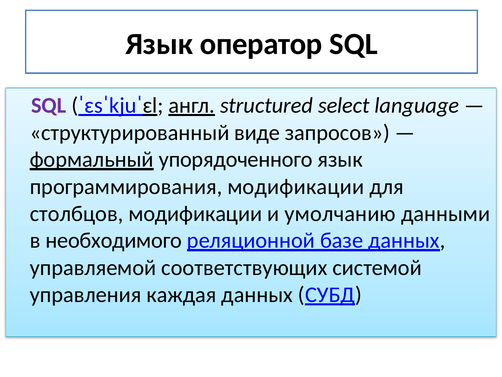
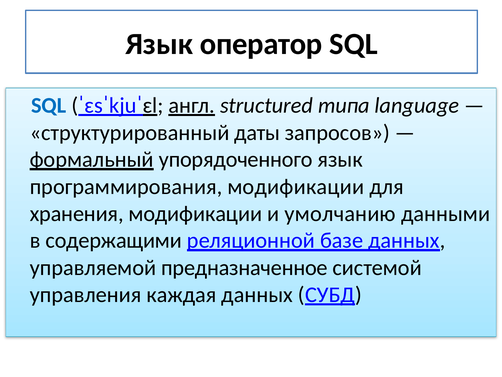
SQL colour: purple -> blue (49, 105)
select: select -> типа (344, 105)
виде: виде -> даты (257, 133)
столбцов: столбцов -> хранения (77, 213)
необходимого: необходимого -> содержащими (114, 240)
соответствующих: соответствующих -> предназначенное (244, 267)
